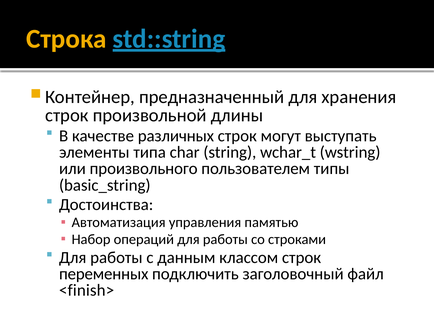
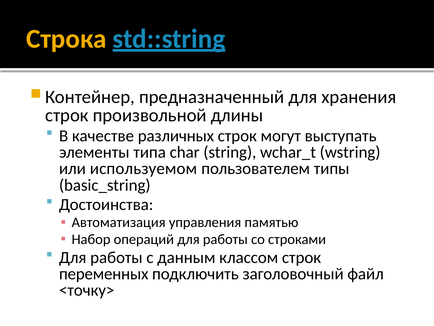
произвольного: произвольного -> используемом (143, 168)
<finish>: <finish> -> <точку> (87, 290)
